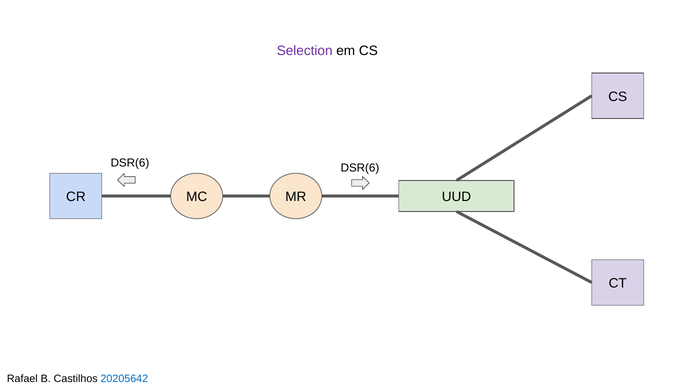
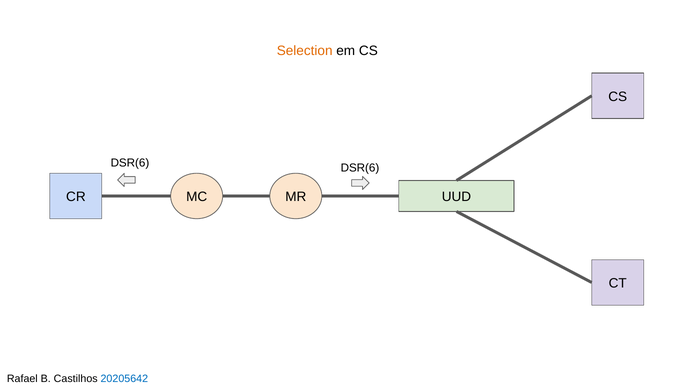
Selection colour: purple -> orange (305, 51)
